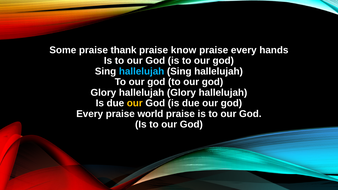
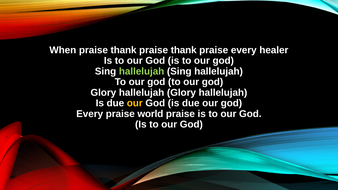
Some: Some -> When (63, 50)
know: know -> thank (184, 50)
hands: hands -> healer (274, 50)
hallelujah colour: light blue -> light green (142, 71)
